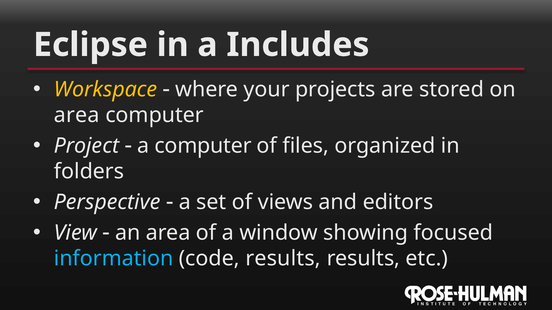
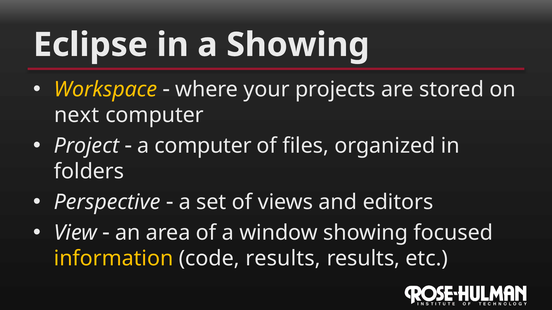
a Includes: Includes -> Showing (298, 45)
area: area -> next (77, 115)
information colour: light blue -> yellow (114, 259)
